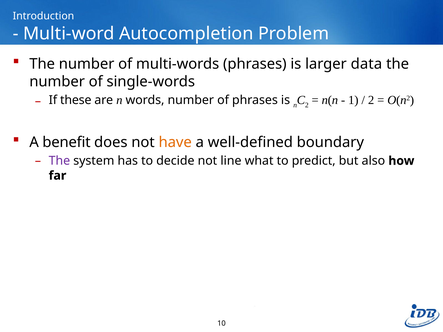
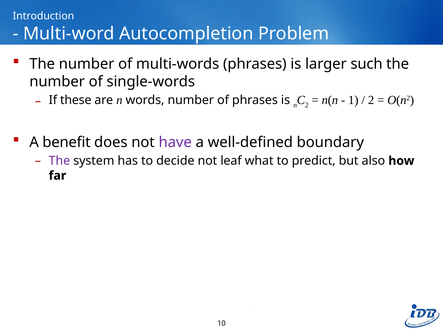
data: data -> such (367, 64)
have colour: orange -> purple (175, 142)
line: line -> leaf (231, 161)
